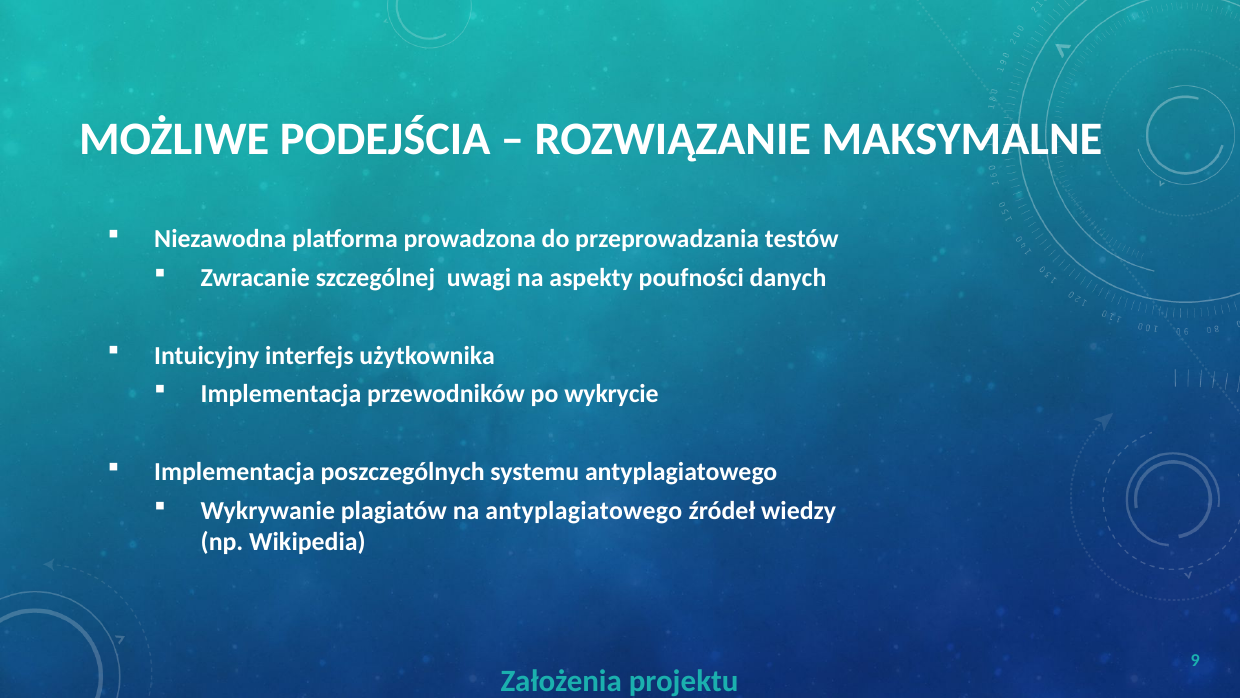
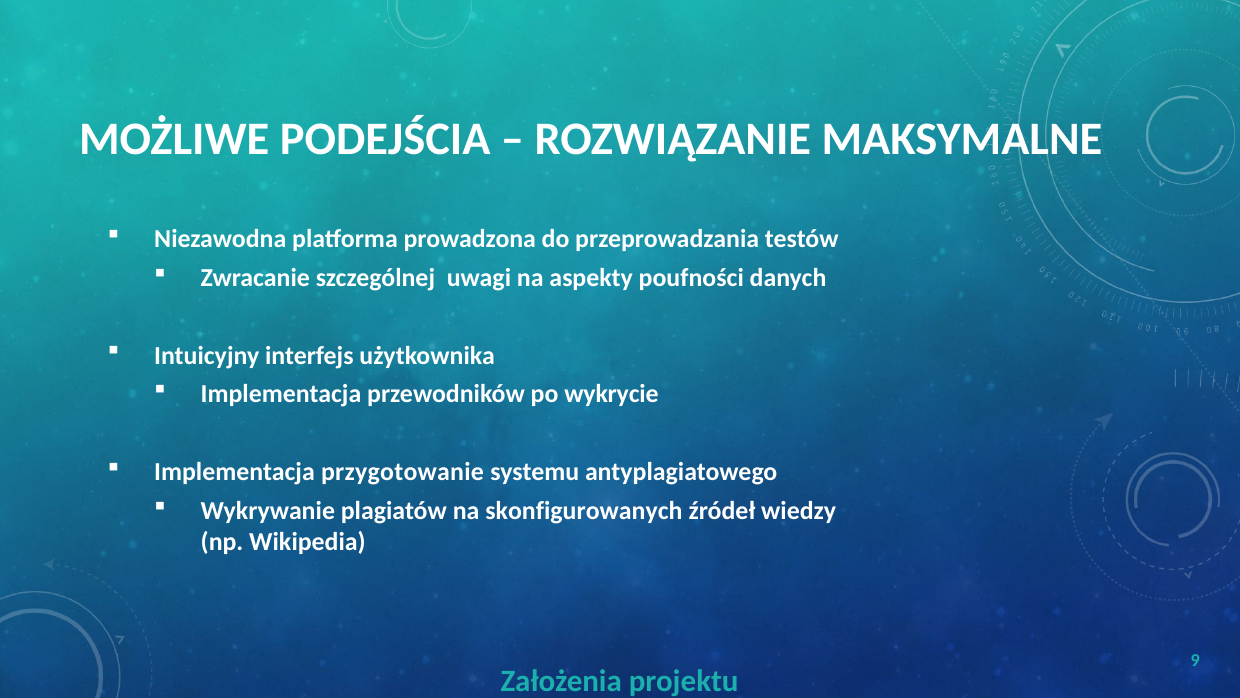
poszczególnych: poszczególnych -> przygotowanie (402, 472)
na antyplagiatowego: antyplagiatowego -> skonfigurowanych (584, 510)
